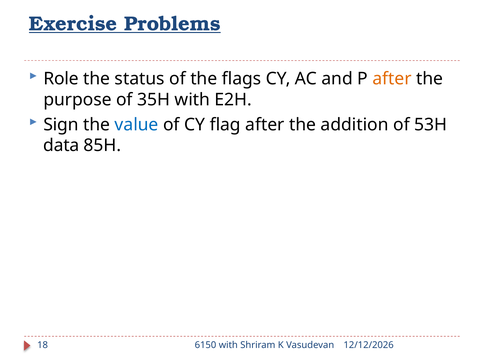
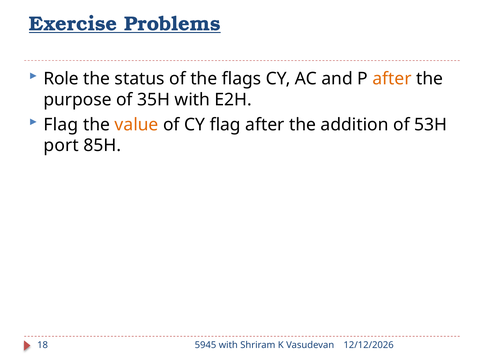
Sign: Sign -> Flag (61, 125)
value colour: blue -> orange (137, 125)
data: data -> port (61, 146)
6150: 6150 -> 5945 (206, 345)
